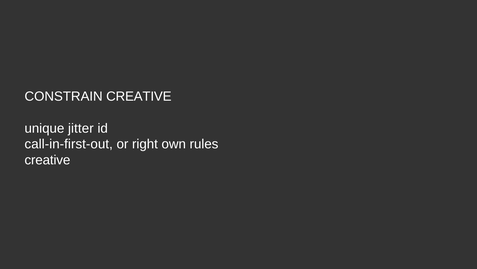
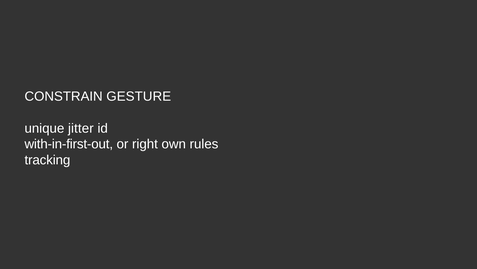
CONSTRAIN CREATIVE: CREATIVE -> GESTURE (139, 96)
call-in-first-out: call-in-first-out -> with-in-first-out (69, 144)
creative: creative -> tracking (47, 160)
